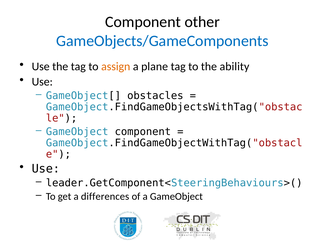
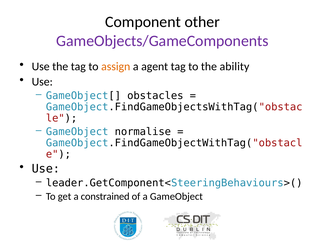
GameObjects/GameComponents colour: blue -> purple (162, 41)
plane: plane -> agent (155, 66)
GameObject component: component -> normalise (143, 132)
differences: differences -> constrained (105, 196)
